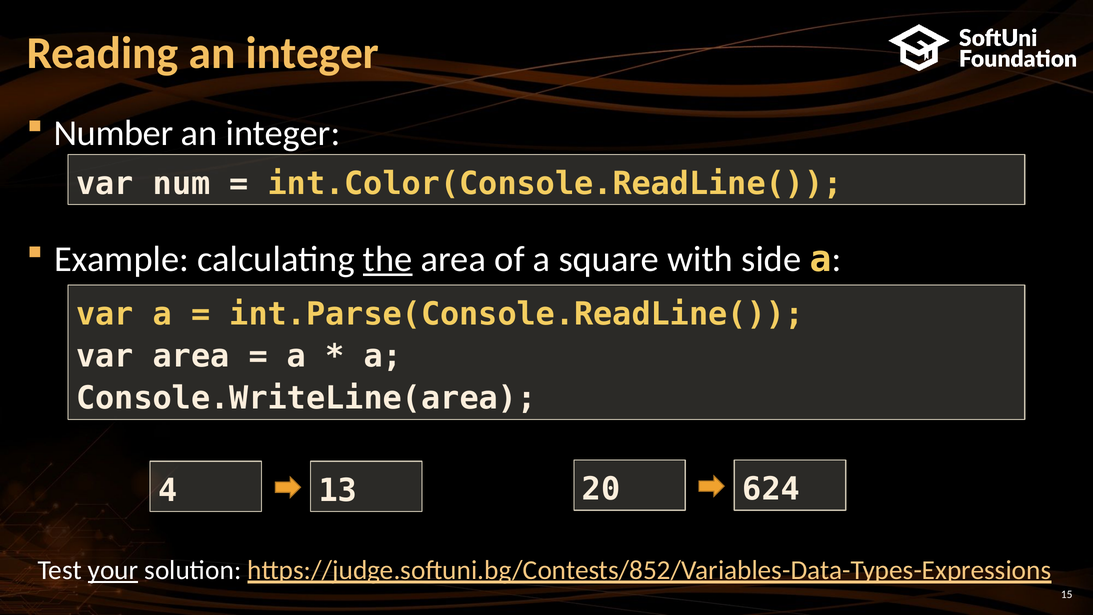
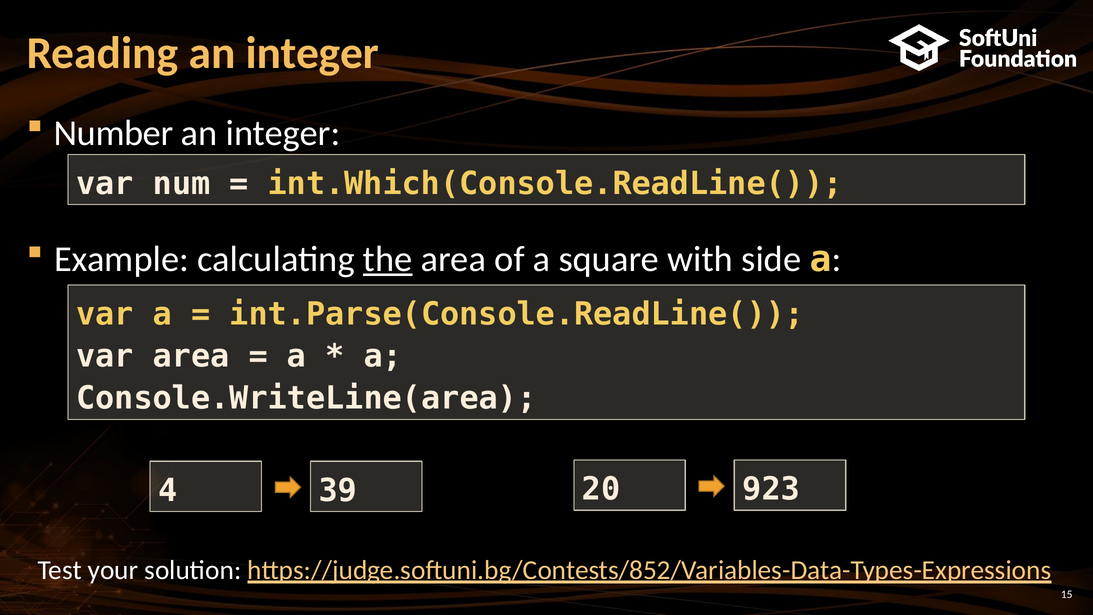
int.Color(Console.ReadLine(: int.Color(Console.ReadLine( -> int.Which(Console.ReadLine( (555, 184)
13: 13 -> 39 (338, 490)
624: 624 -> 923 (771, 489)
your underline: present -> none (113, 570)
